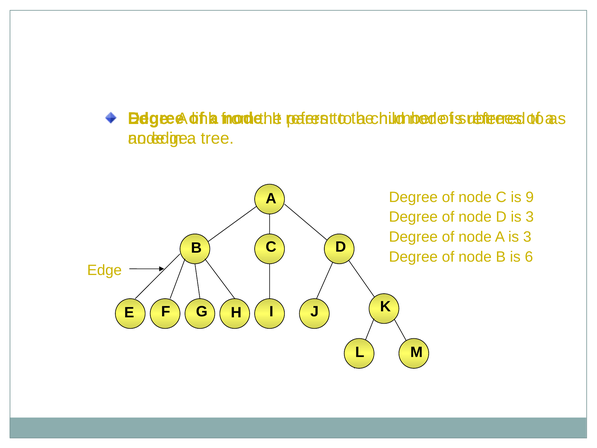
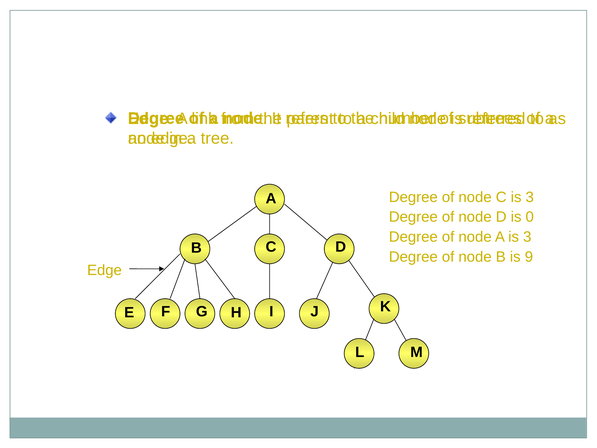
C is 9: 9 -> 3 (530, 197)
D is 3: 3 -> 0 (530, 217)
6: 6 -> 9 (529, 257)
